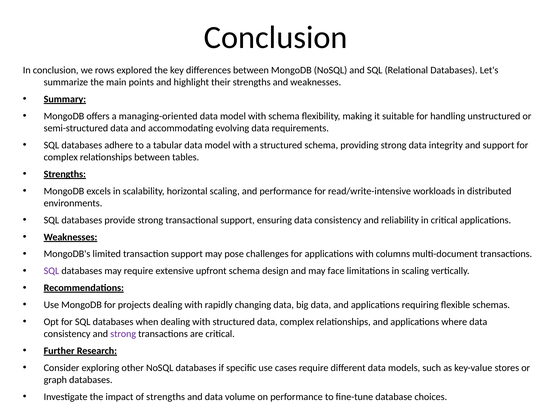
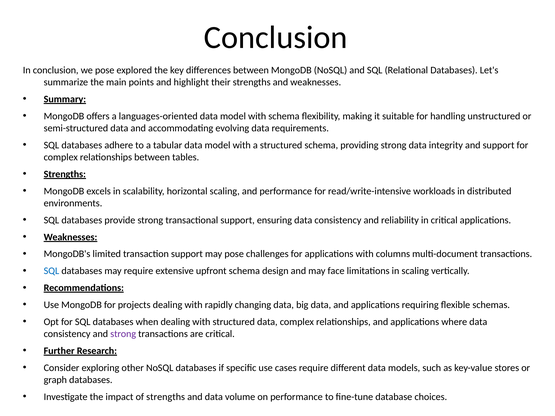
we rows: rows -> pose (105, 70)
managing-oriented: managing-oriented -> languages-oriented (158, 116)
SQL colour: purple -> blue (51, 271)
